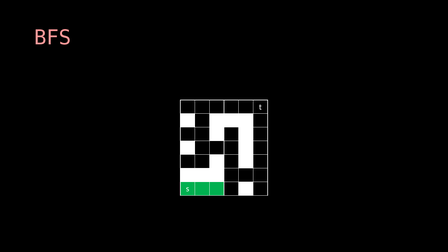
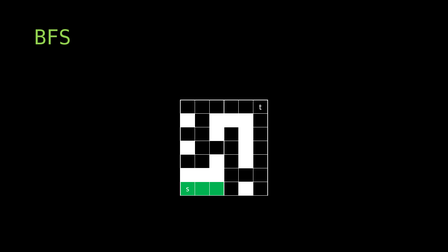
BFS colour: pink -> light green (53, 38)
